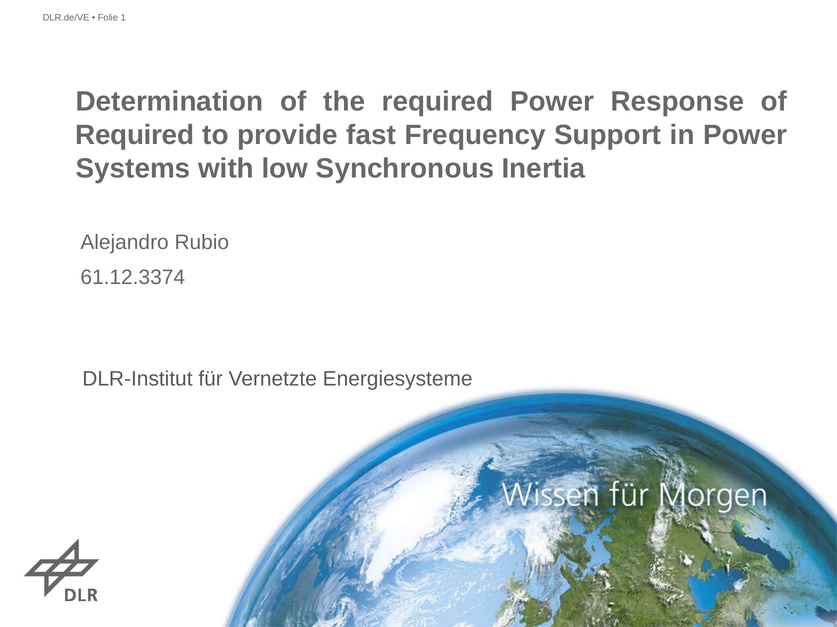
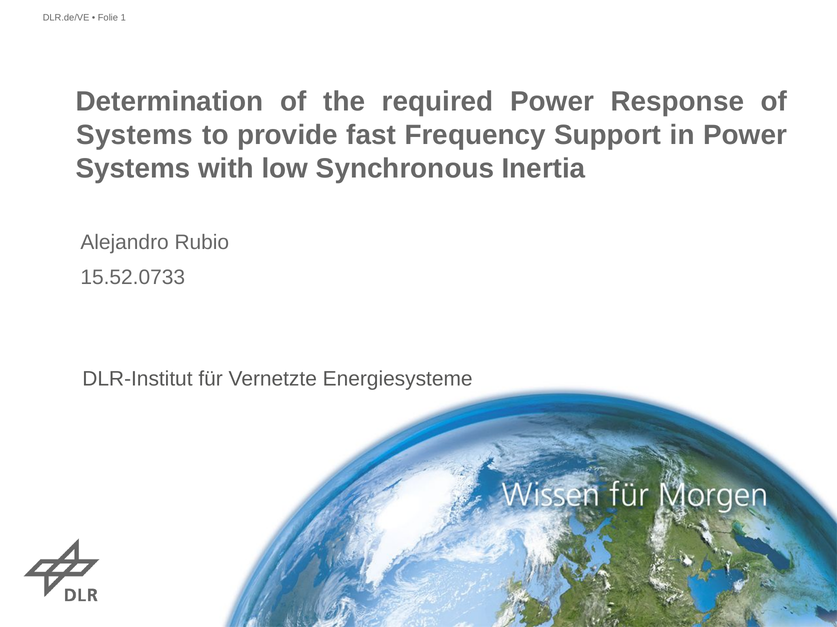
Required: Required -> Systems (134, 135)
61.12.3374: 61.12.3374 -> 15.52.0733 (133, 278)
